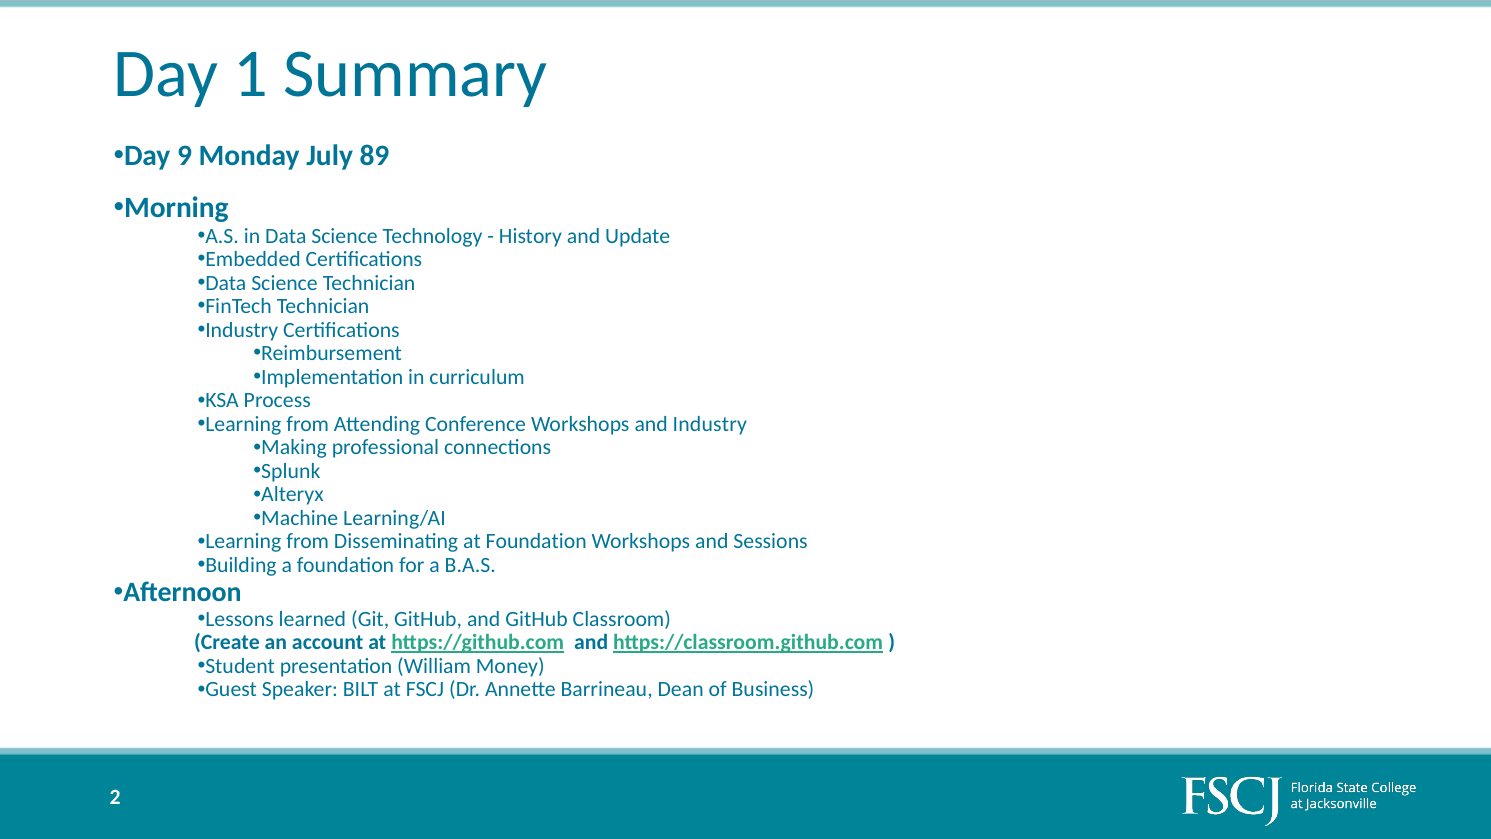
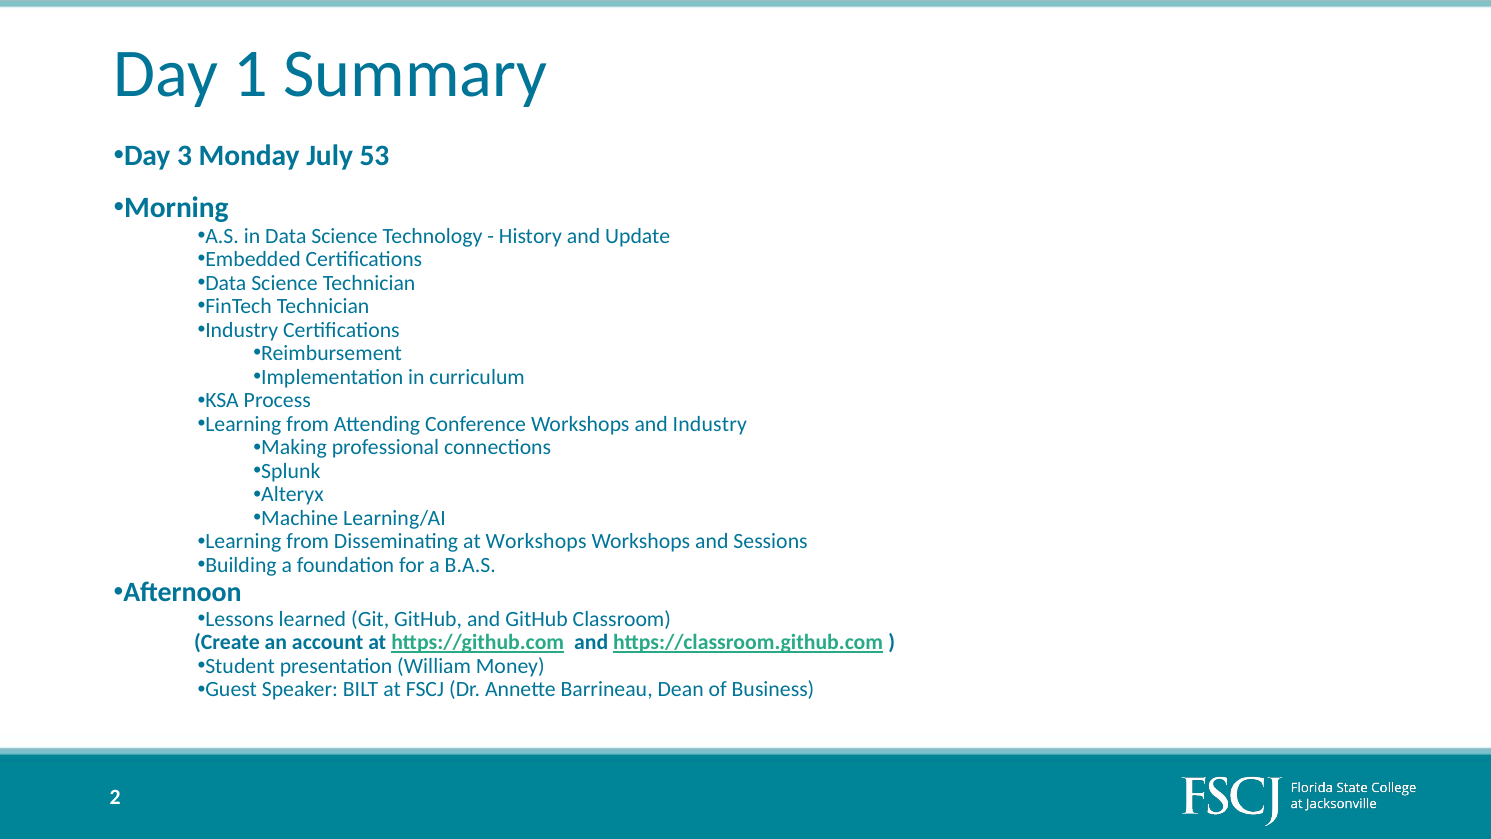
9: 9 -> 3 (185, 156)
89: 89 -> 53 (374, 156)
at Foundation: Foundation -> Workshops (536, 541)
